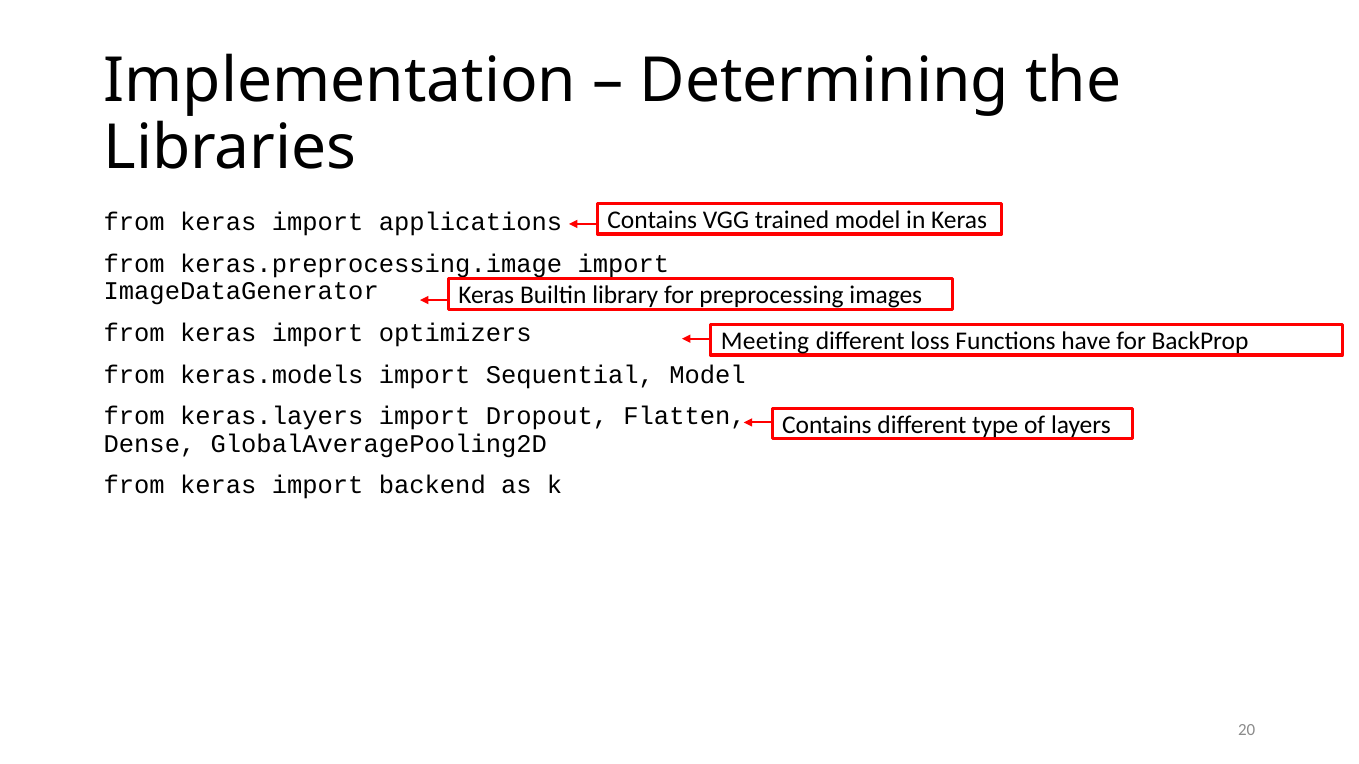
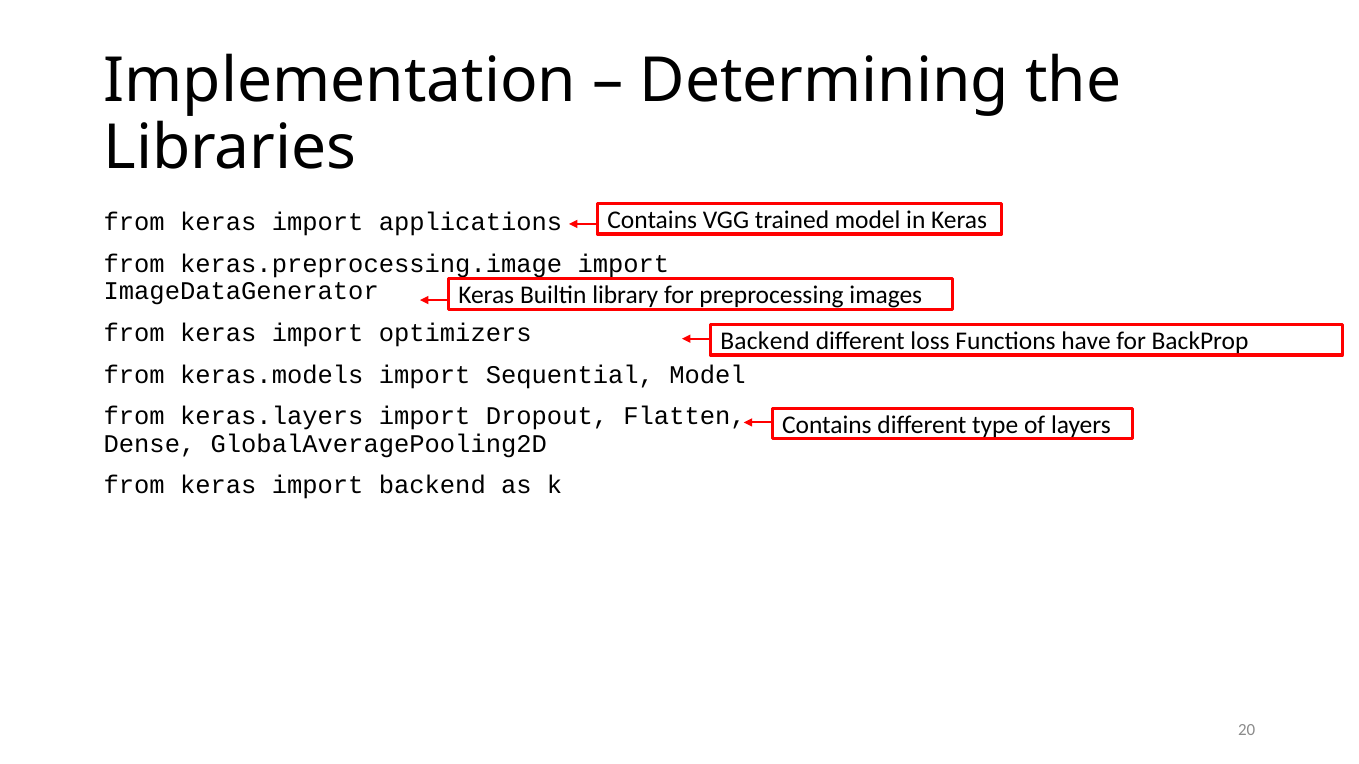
Meeting: Meeting -> Backend (765, 342)
